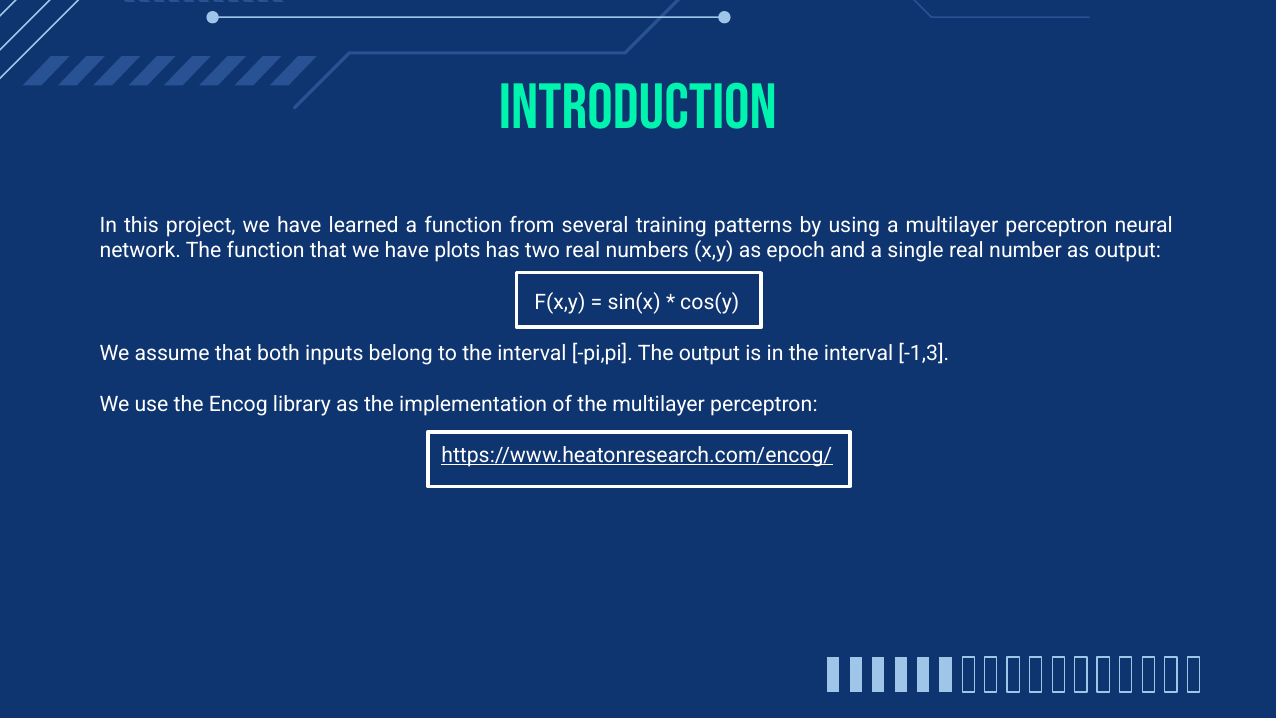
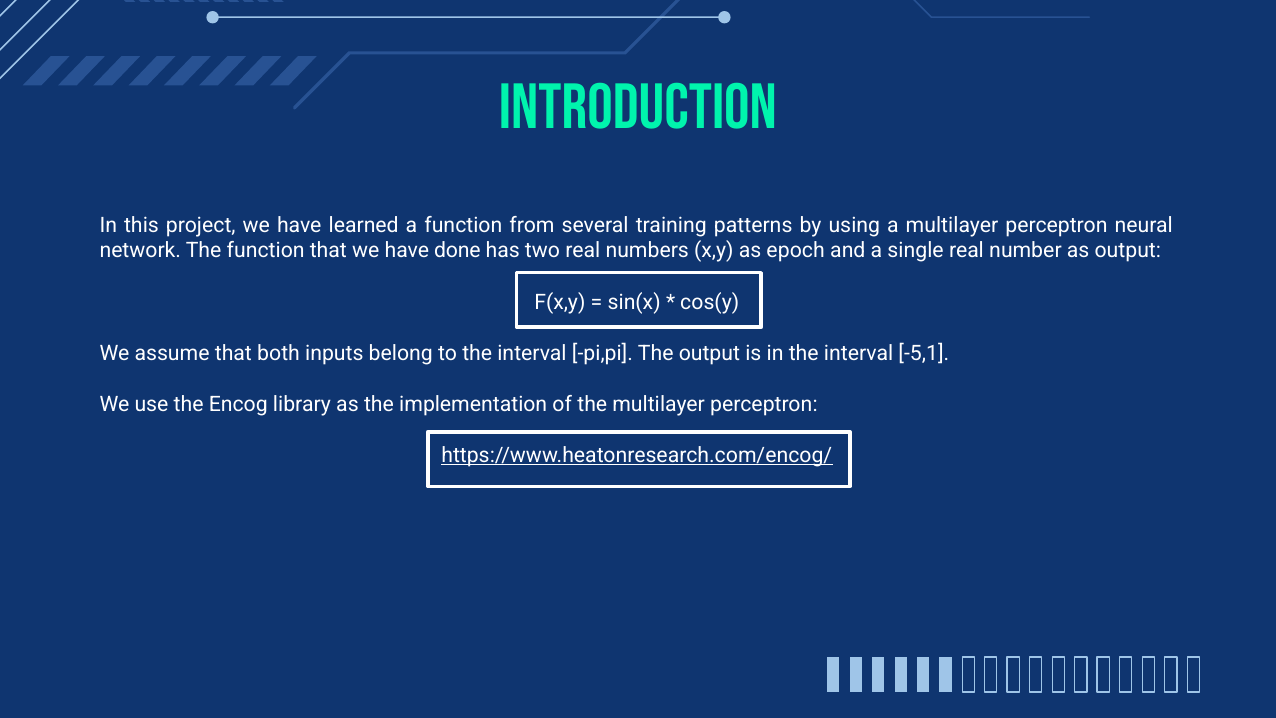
plots: plots -> done (457, 251)
-1,3: -1,3 -> -5,1 (924, 353)
